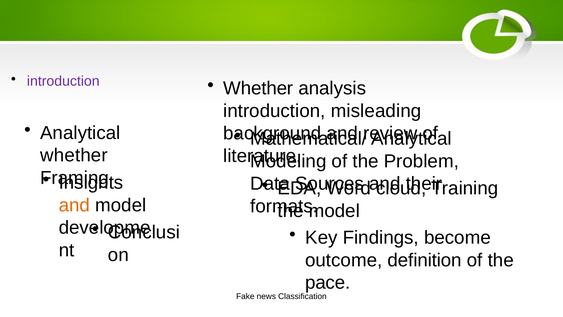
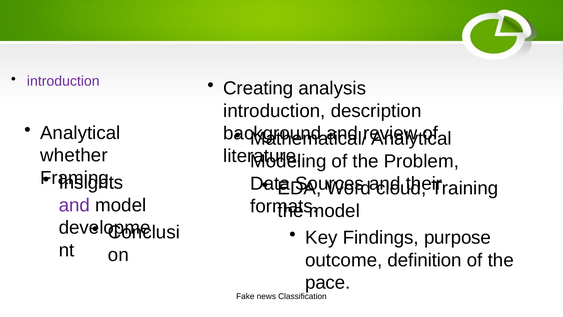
Whether: Whether -> Creating (258, 88)
misleading: misleading -> description (376, 111)
and colour: orange -> purple (74, 205)
become: become -> purpose (458, 237)
